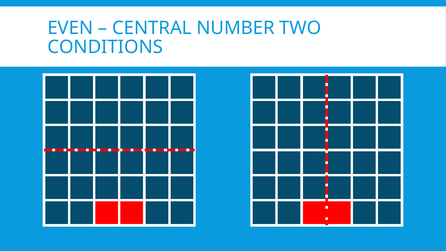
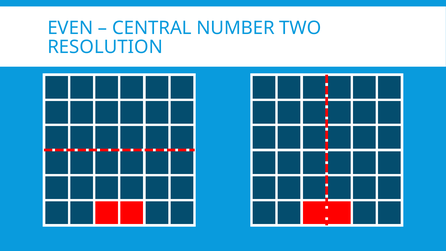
CONDITIONS: CONDITIONS -> RESOLUTION (105, 47)
